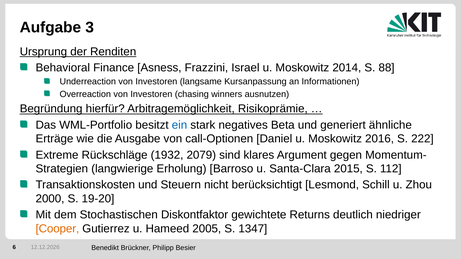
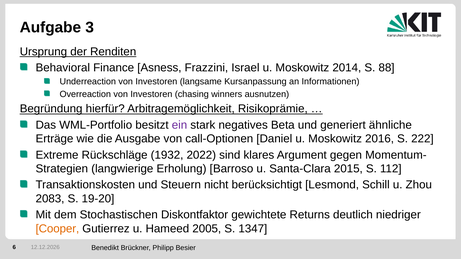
ein colour: blue -> purple (179, 125)
2079: 2079 -> 2022 (201, 155)
2000: 2000 -> 2083 (50, 199)
